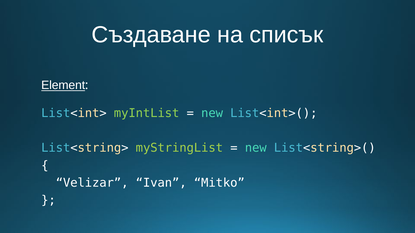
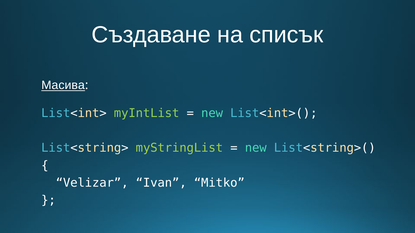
Element: Element -> Масива (63, 85)
